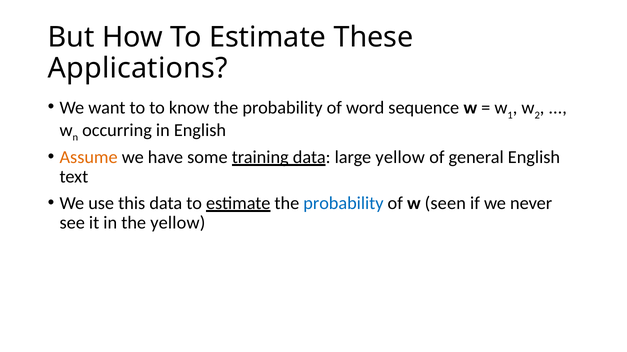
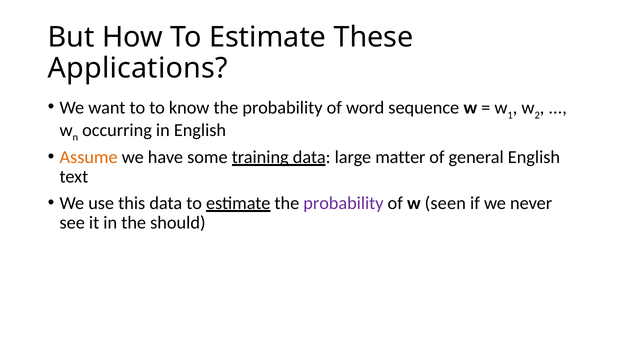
large yellow: yellow -> matter (400, 157)
probability colour: blue -> purple (343, 204)
the yellow: yellow -> should (178, 223)
